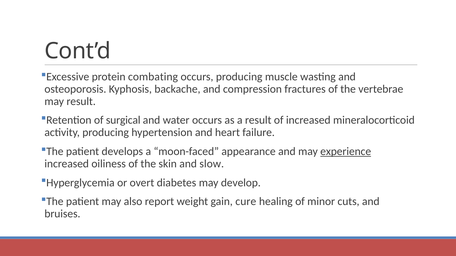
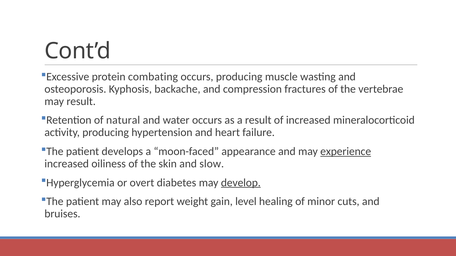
surgical: surgical -> natural (123, 120)
develop underline: none -> present (241, 183)
cure: cure -> level (246, 202)
